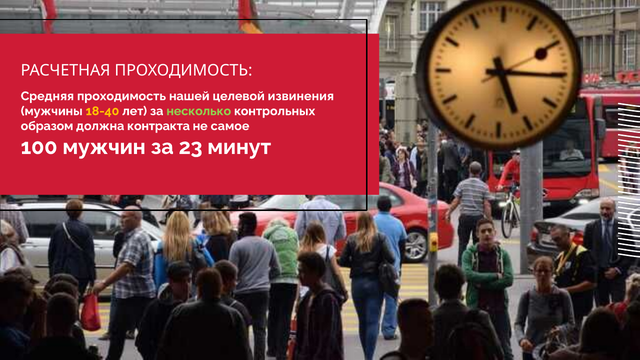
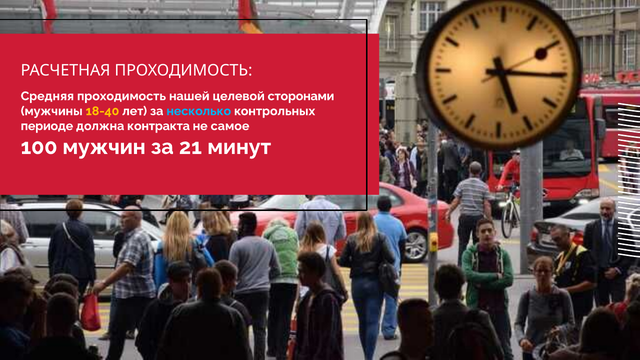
извинения: извинения -> сторонами (301, 96)
несколько colour: light green -> light blue (199, 111)
образом: образом -> периоде (47, 126)
23: 23 -> 21 (190, 147)
